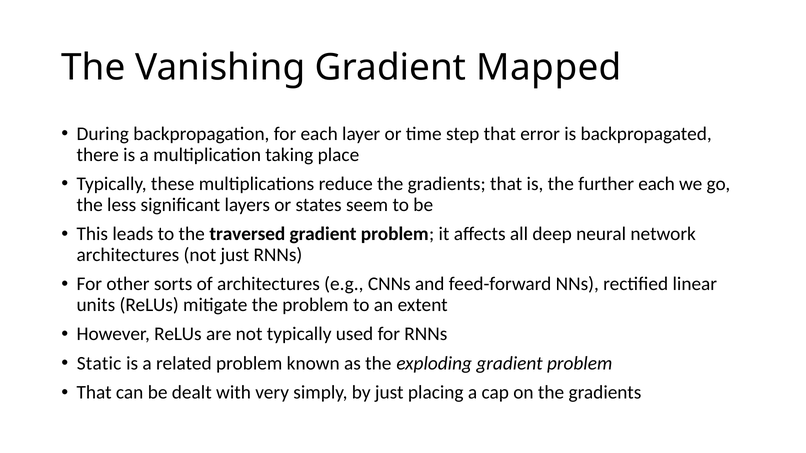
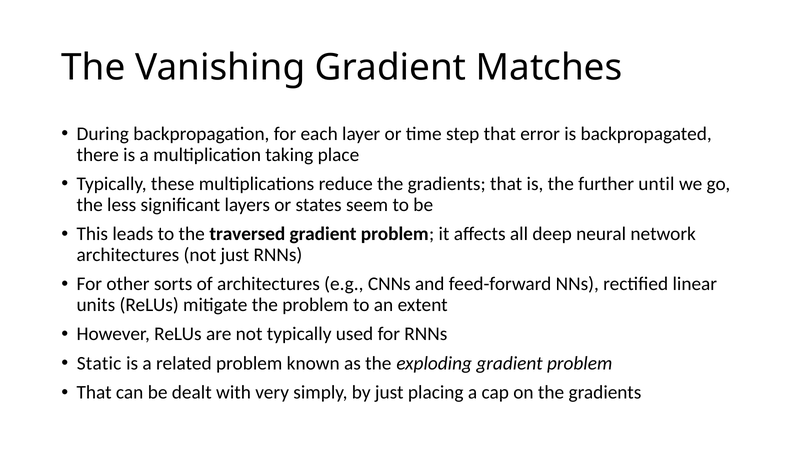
Mapped: Mapped -> Matches (549, 68)
further each: each -> until (656, 184)
